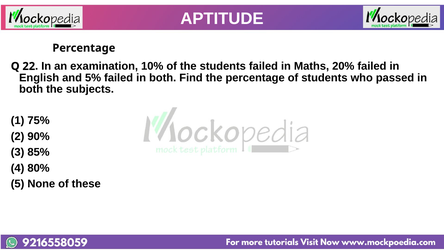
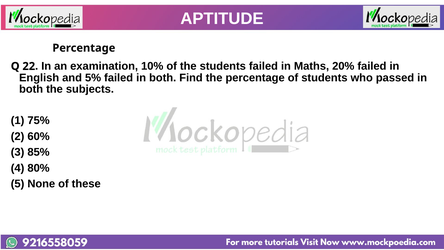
90%: 90% -> 60% (39, 136)
